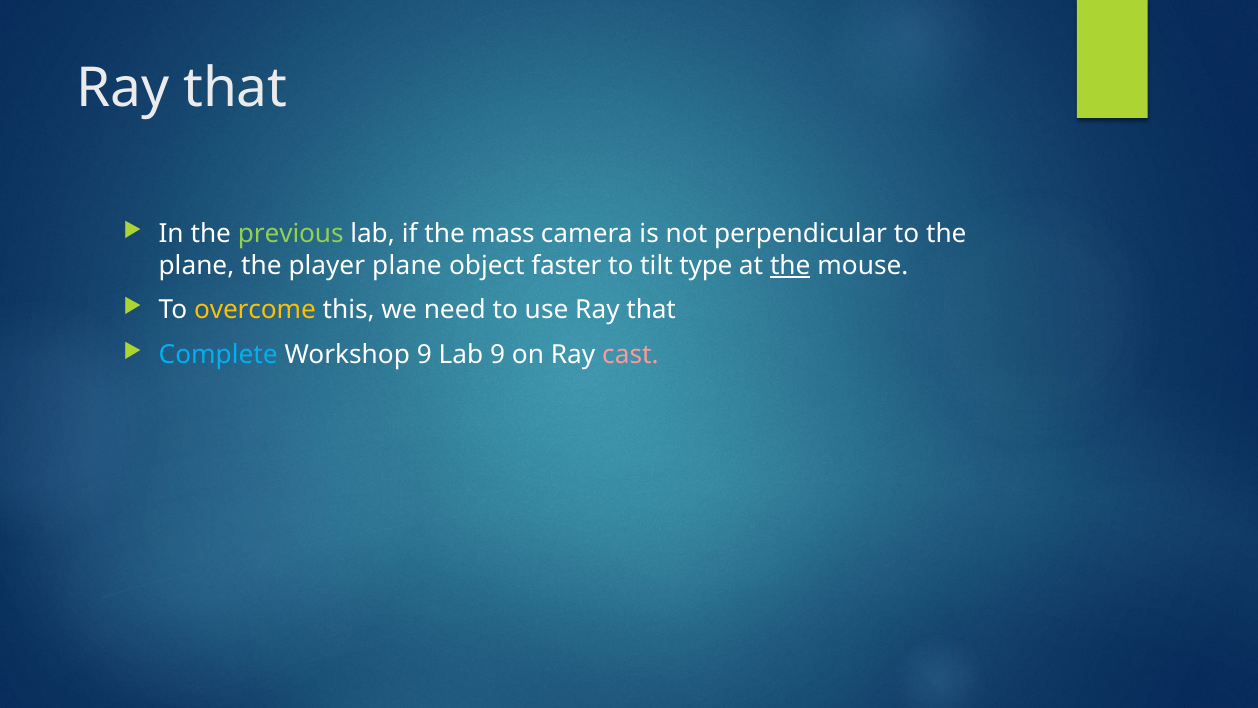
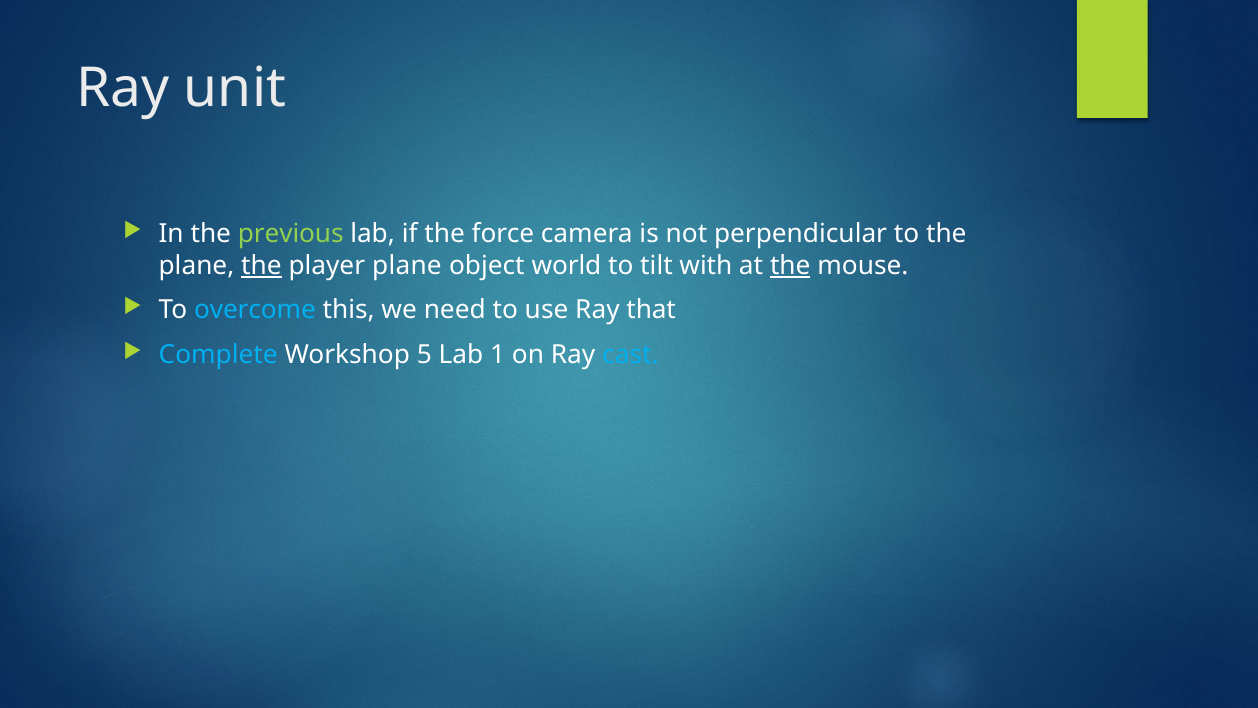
that: that -> unit (235, 88)
mass: mass -> force (503, 234)
the underline: none -> present (261, 266)
faster: faster -> world (566, 266)
type: type -> with (706, 266)
overcome colour: yellow -> light blue (255, 310)
Workshop 9: 9 -> 5 (424, 355)
Lab 9: 9 -> 1 (498, 355)
cast colour: pink -> light blue (630, 355)
